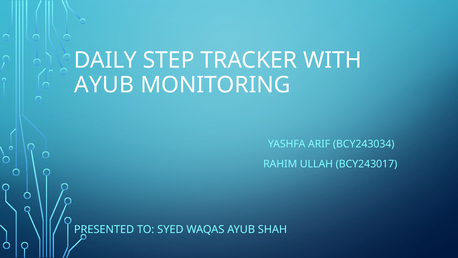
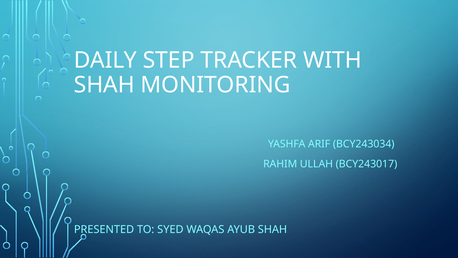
AYUB: AYUB -> SHAH (104, 85)
